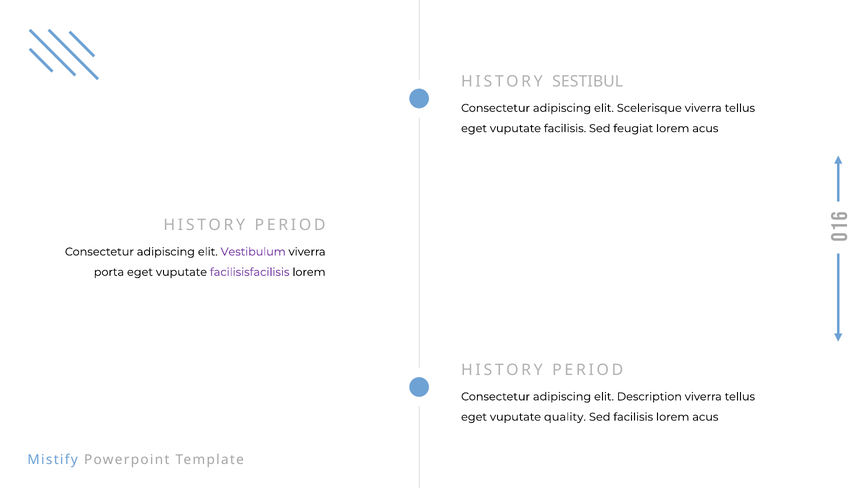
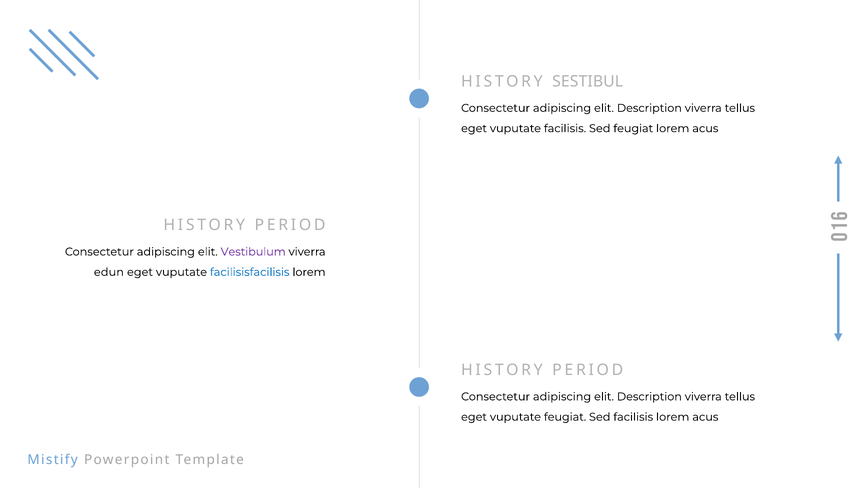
Scelerisque: Scelerisque -> Description (649, 108)
porta: porta -> edun (109, 272)
facilisisfacilisis colour: purple -> blue (250, 272)
vuputate quality: quality -> feugiat (565, 417)
